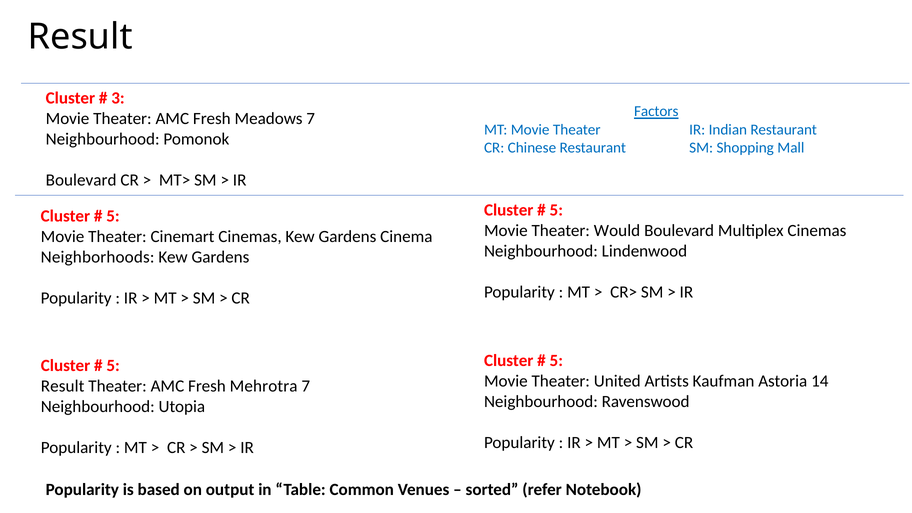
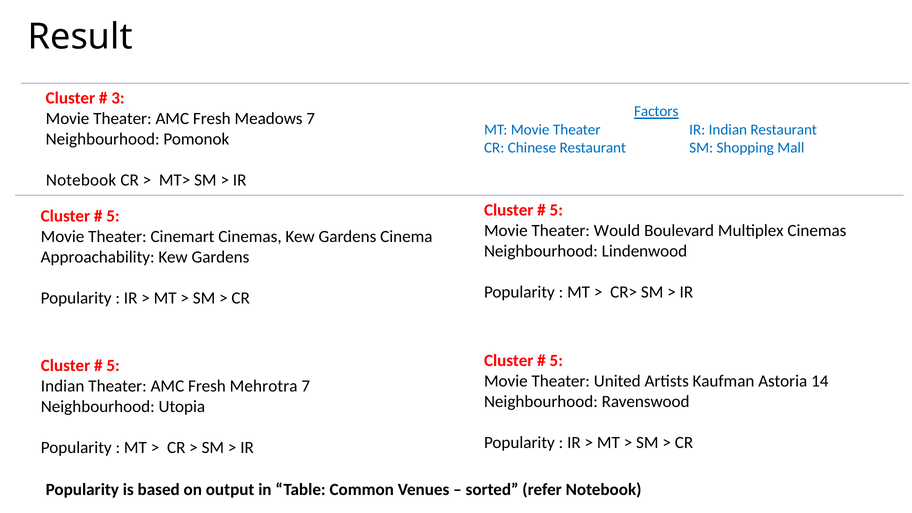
Boulevard: Boulevard -> Notebook (81, 180)
Neighborhoods: Neighborhoods -> Approachability (98, 257)
Result: Result -> Indian (63, 386)
